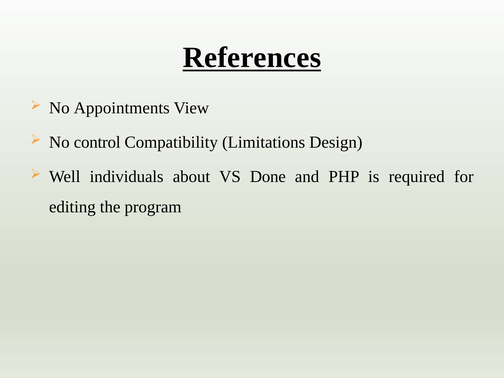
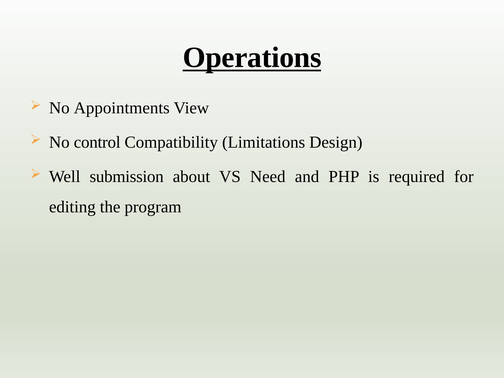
References: References -> Operations (252, 58)
individuals: individuals -> submission (127, 177)
Done: Done -> Need (268, 177)
